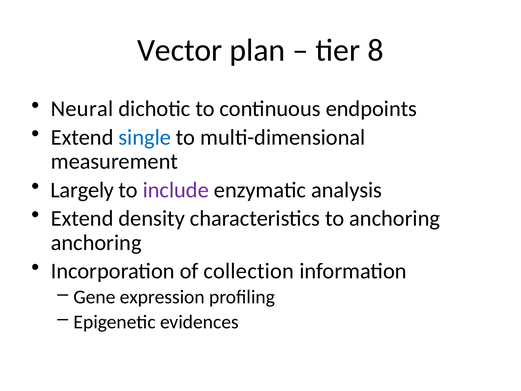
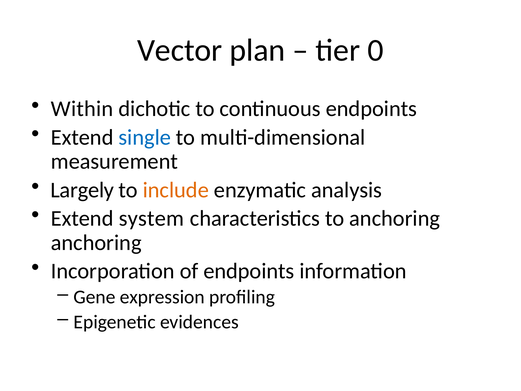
8: 8 -> 0 (375, 50)
Neural: Neural -> Within (82, 109)
include colour: purple -> orange (176, 190)
density: density -> system (152, 218)
of collection: collection -> endpoints (249, 271)
